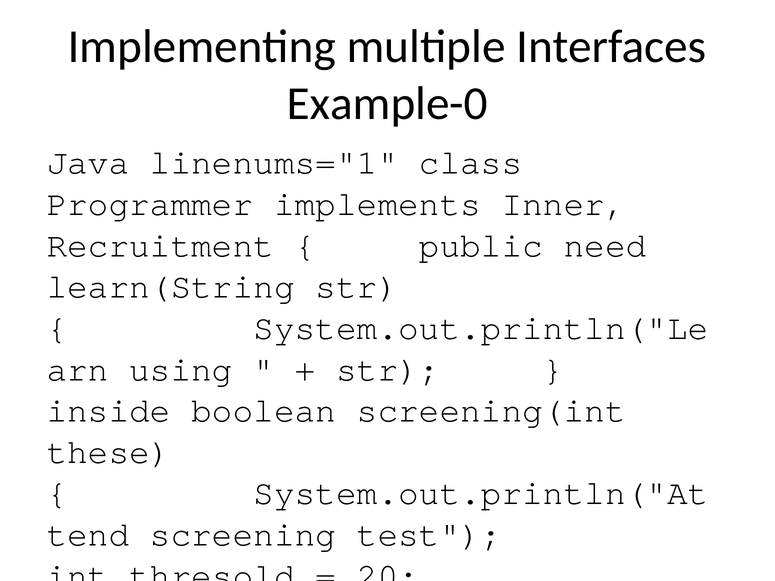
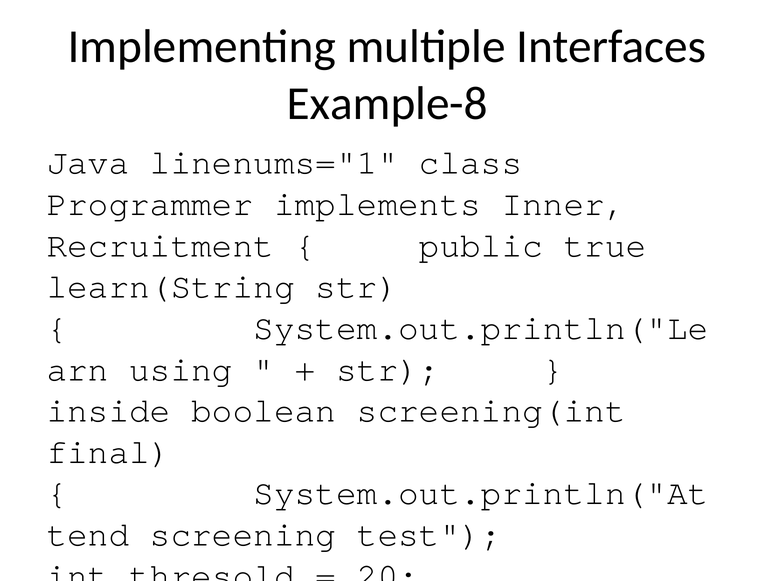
Example-0: Example-0 -> Example-8 (387, 103)
public need: need -> true (605, 245)
these: these -> final (109, 452)
